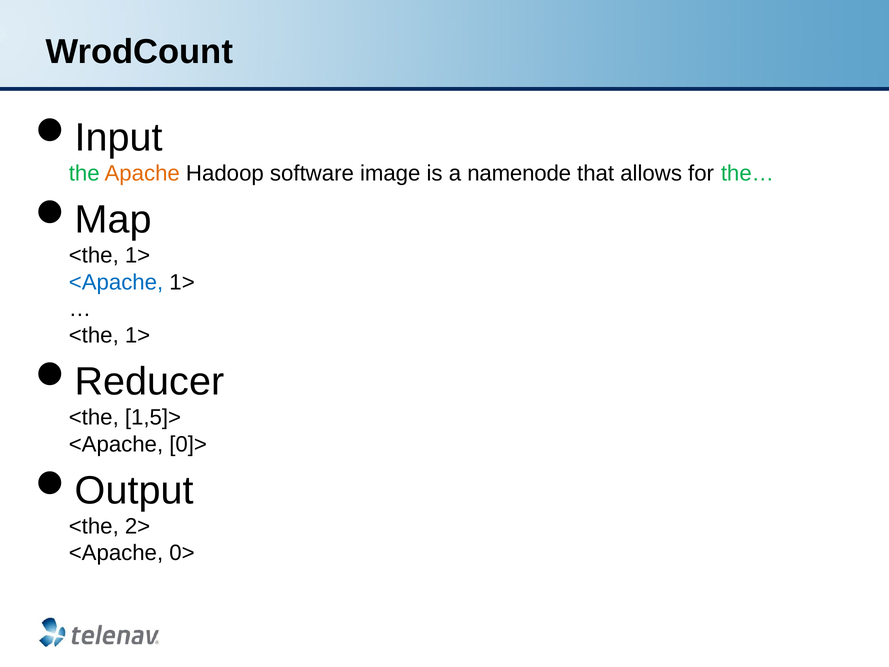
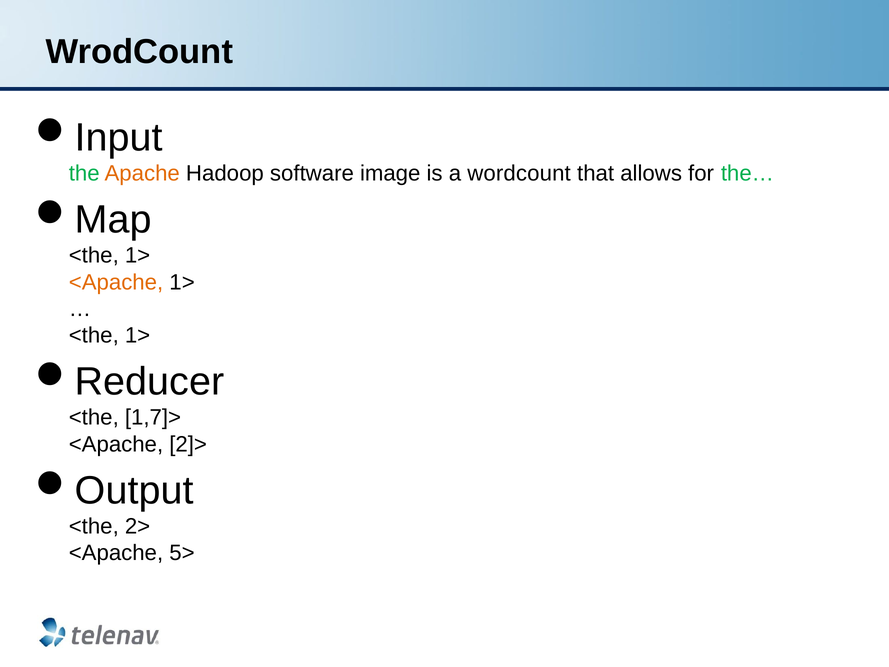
namenode: namenode -> wordcount (519, 173)
<Apache colour: blue -> orange (116, 282)
1,5]>: 1,5]> -> 1,7]> (153, 417)
0]>: 0]> -> 2]> (188, 444)
0>: 0> -> 5> (182, 553)
